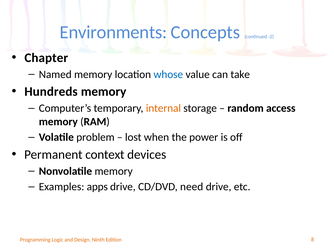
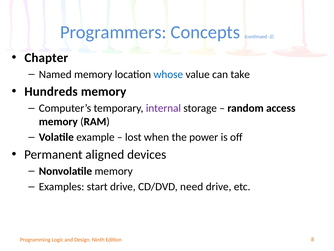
Environments: Environments -> Programmers (113, 32)
internal colour: orange -> purple (163, 108)
problem: problem -> example (95, 137)
context: context -> aligned (105, 154)
apps: apps -> start (97, 186)
